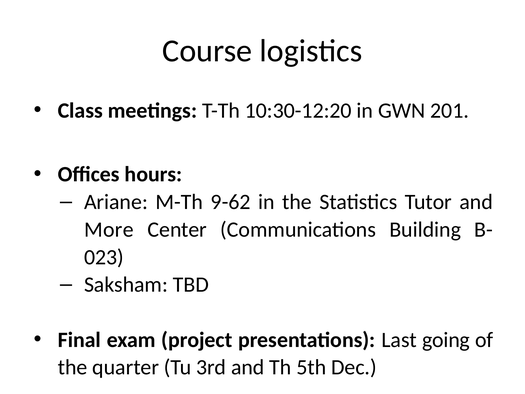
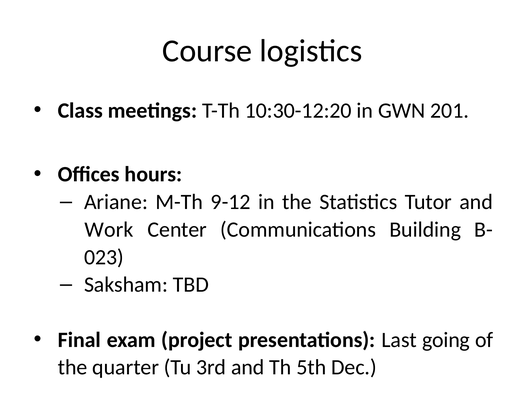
9-62: 9-62 -> 9-12 (231, 202)
More: More -> Work (109, 229)
